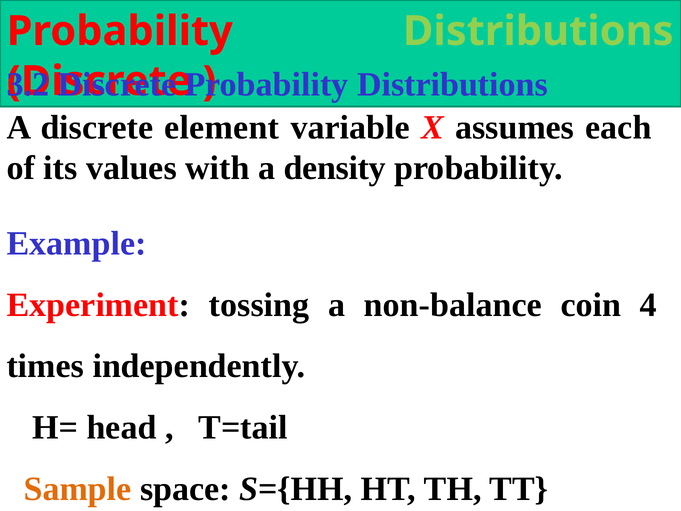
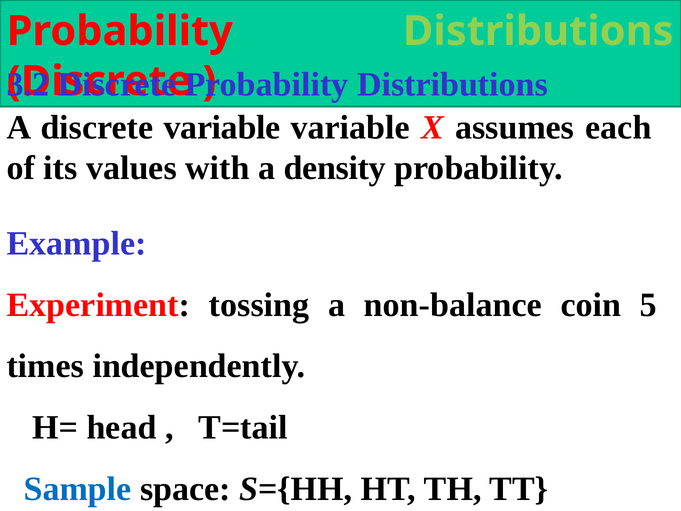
discrete element: element -> variable (222, 127)
4: 4 -> 5 (648, 305)
Sample colour: orange -> blue (78, 489)
